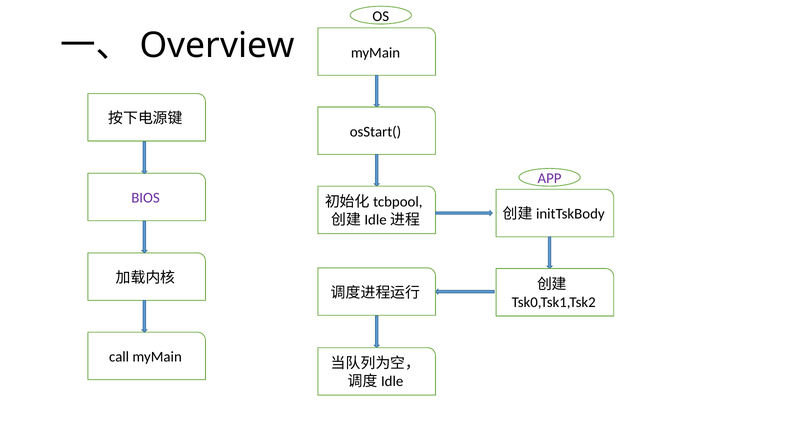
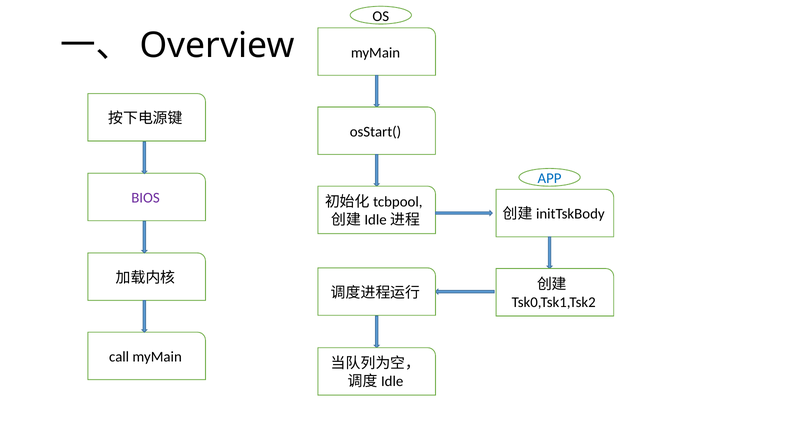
APP colour: purple -> blue (550, 178)
